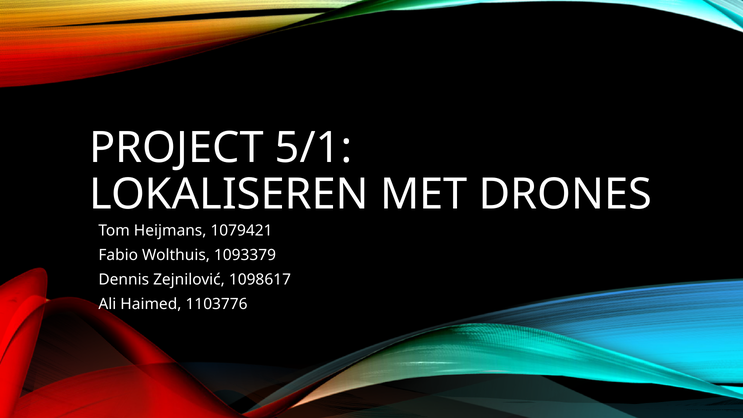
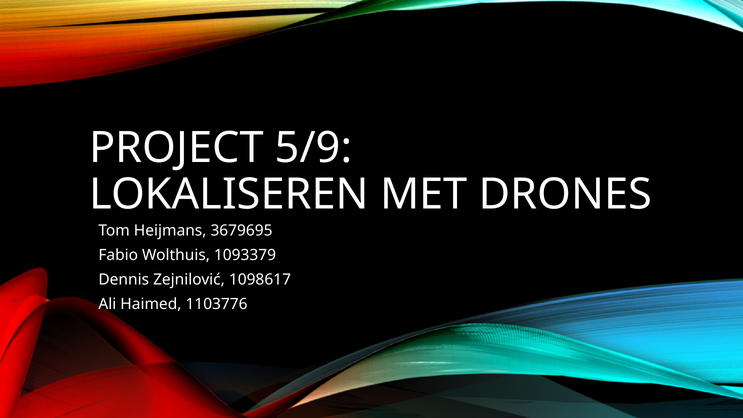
5/1: 5/1 -> 5/9 (314, 148)
1079421: 1079421 -> 3679695 (242, 231)
